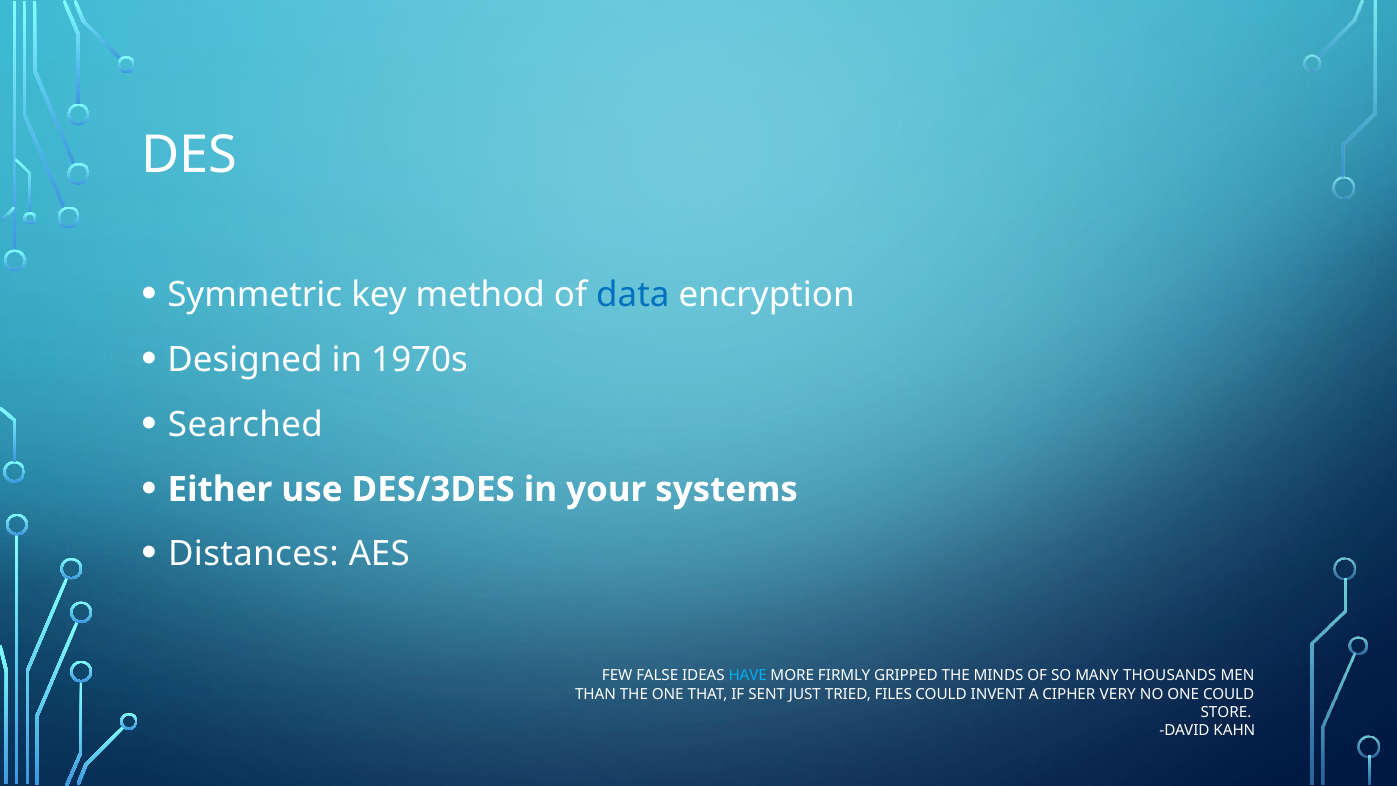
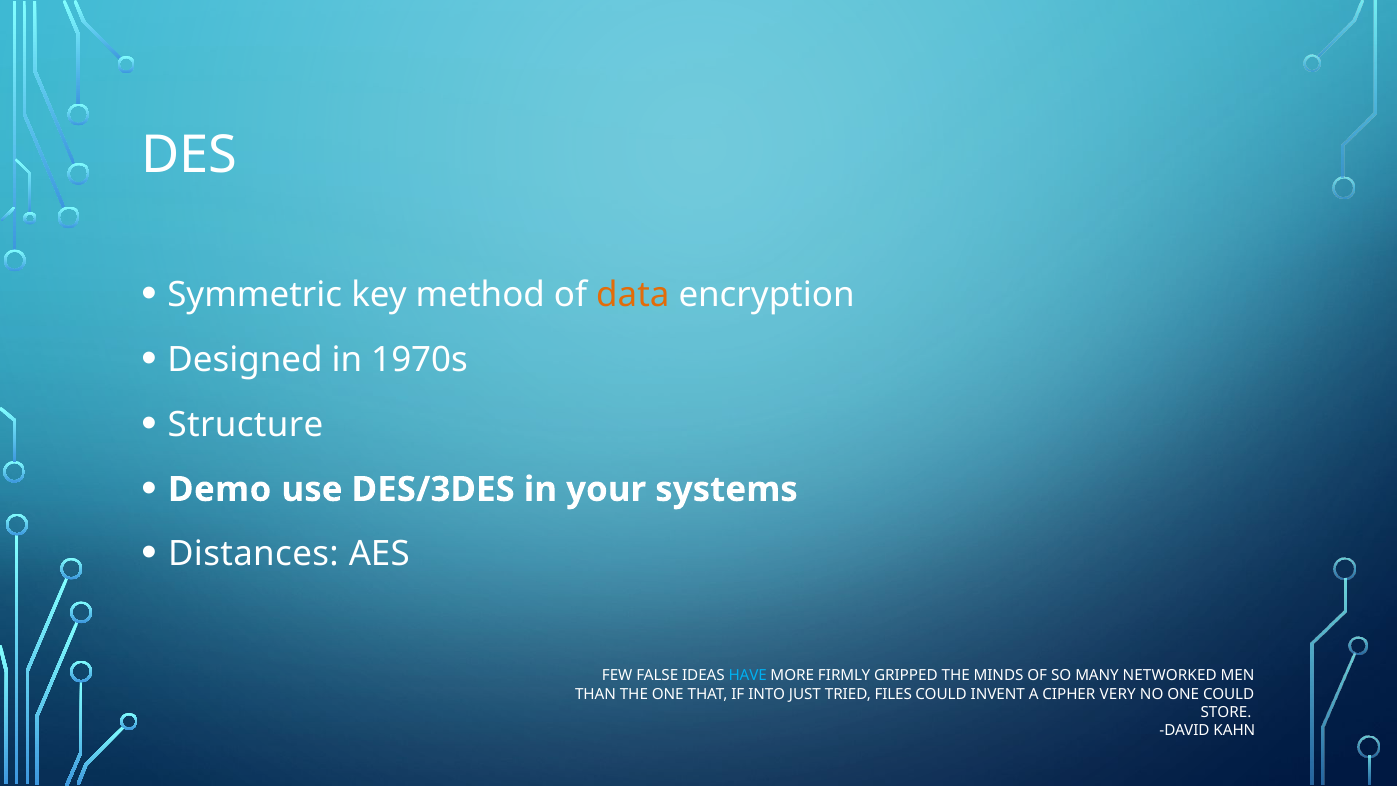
data colour: blue -> orange (633, 295)
Searched: Searched -> Structure (245, 424)
Either: Either -> Demo (220, 489)
THOUSANDS: THOUSANDS -> NETWORKED (1170, 675)
SENT: SENT -> INTO (767, 694)
